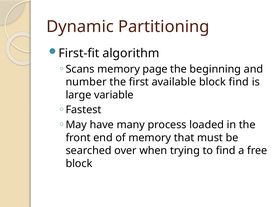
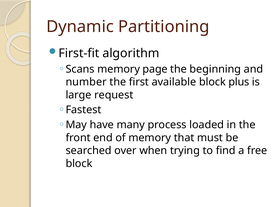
block find: find -> plus (239, 82)
variable: variable -> request (114, 95)
